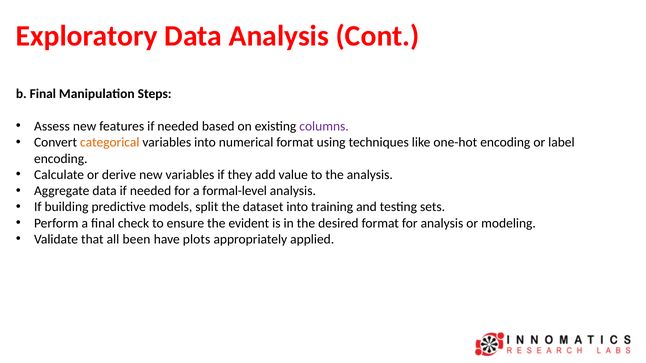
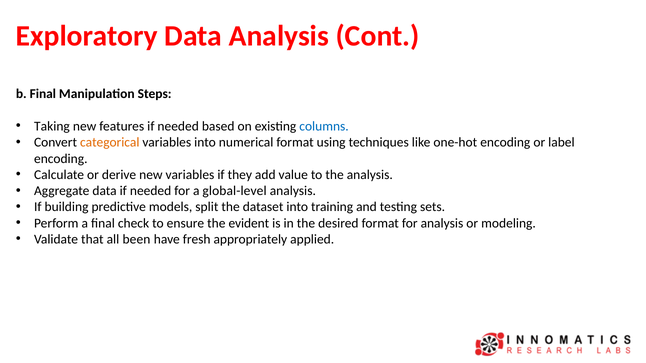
Assess: Assess -> Taking (52, 126)
columns colour: purple -> blue (324, 126)
formal-level: formal-level -> global-level (235, 191)
plots: plots -> fresh (197, 240)
